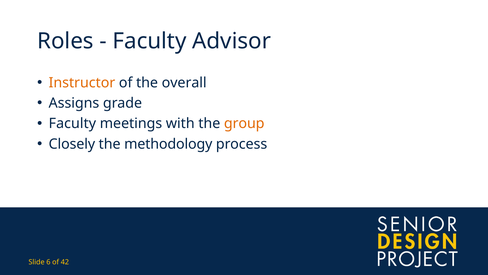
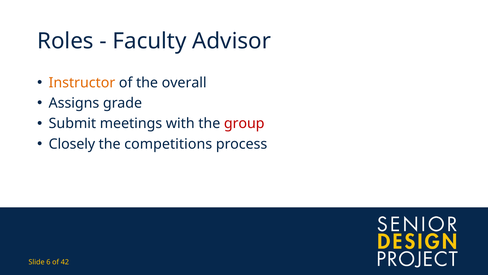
Faculty: Faculty -> Submit (72, 123)
group colour: orange -> red (244, 123)
methodology: methodology -> competitions (168, 144)
